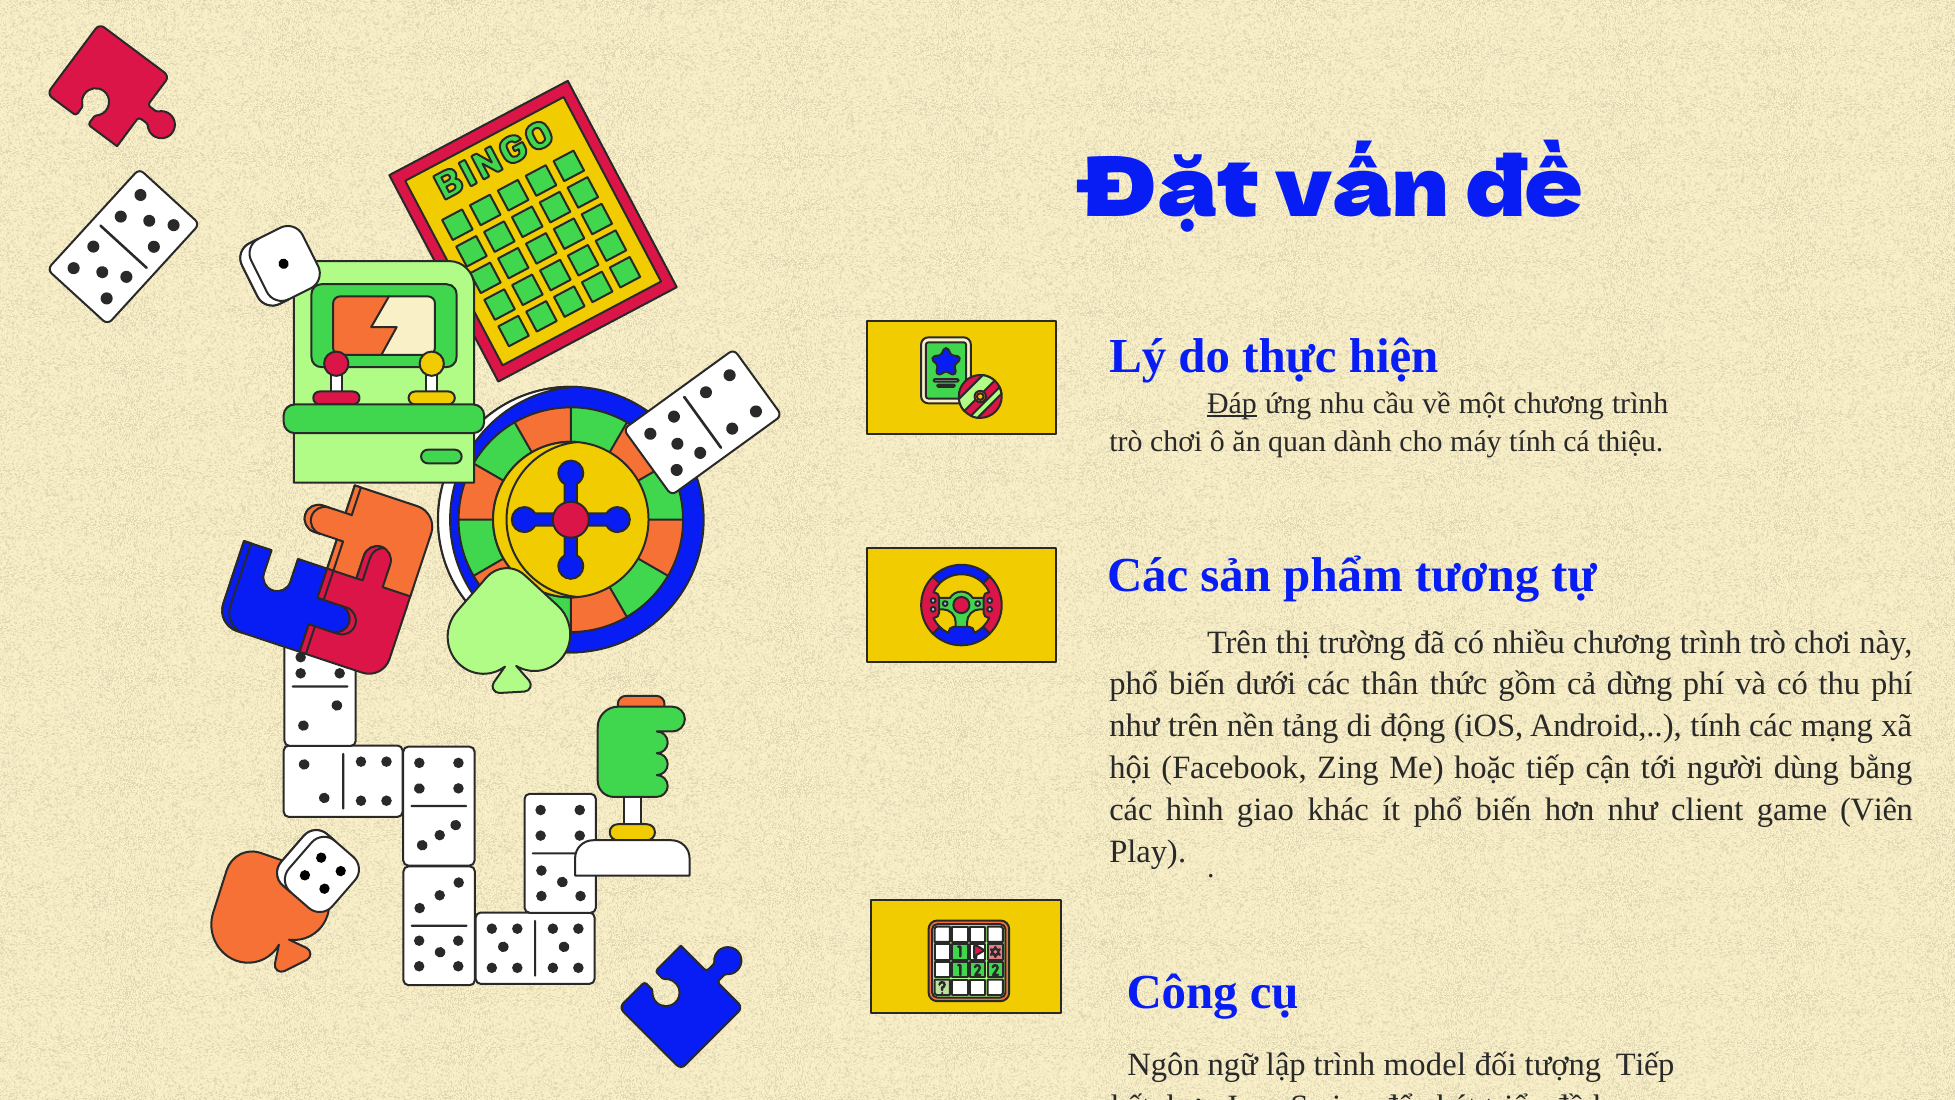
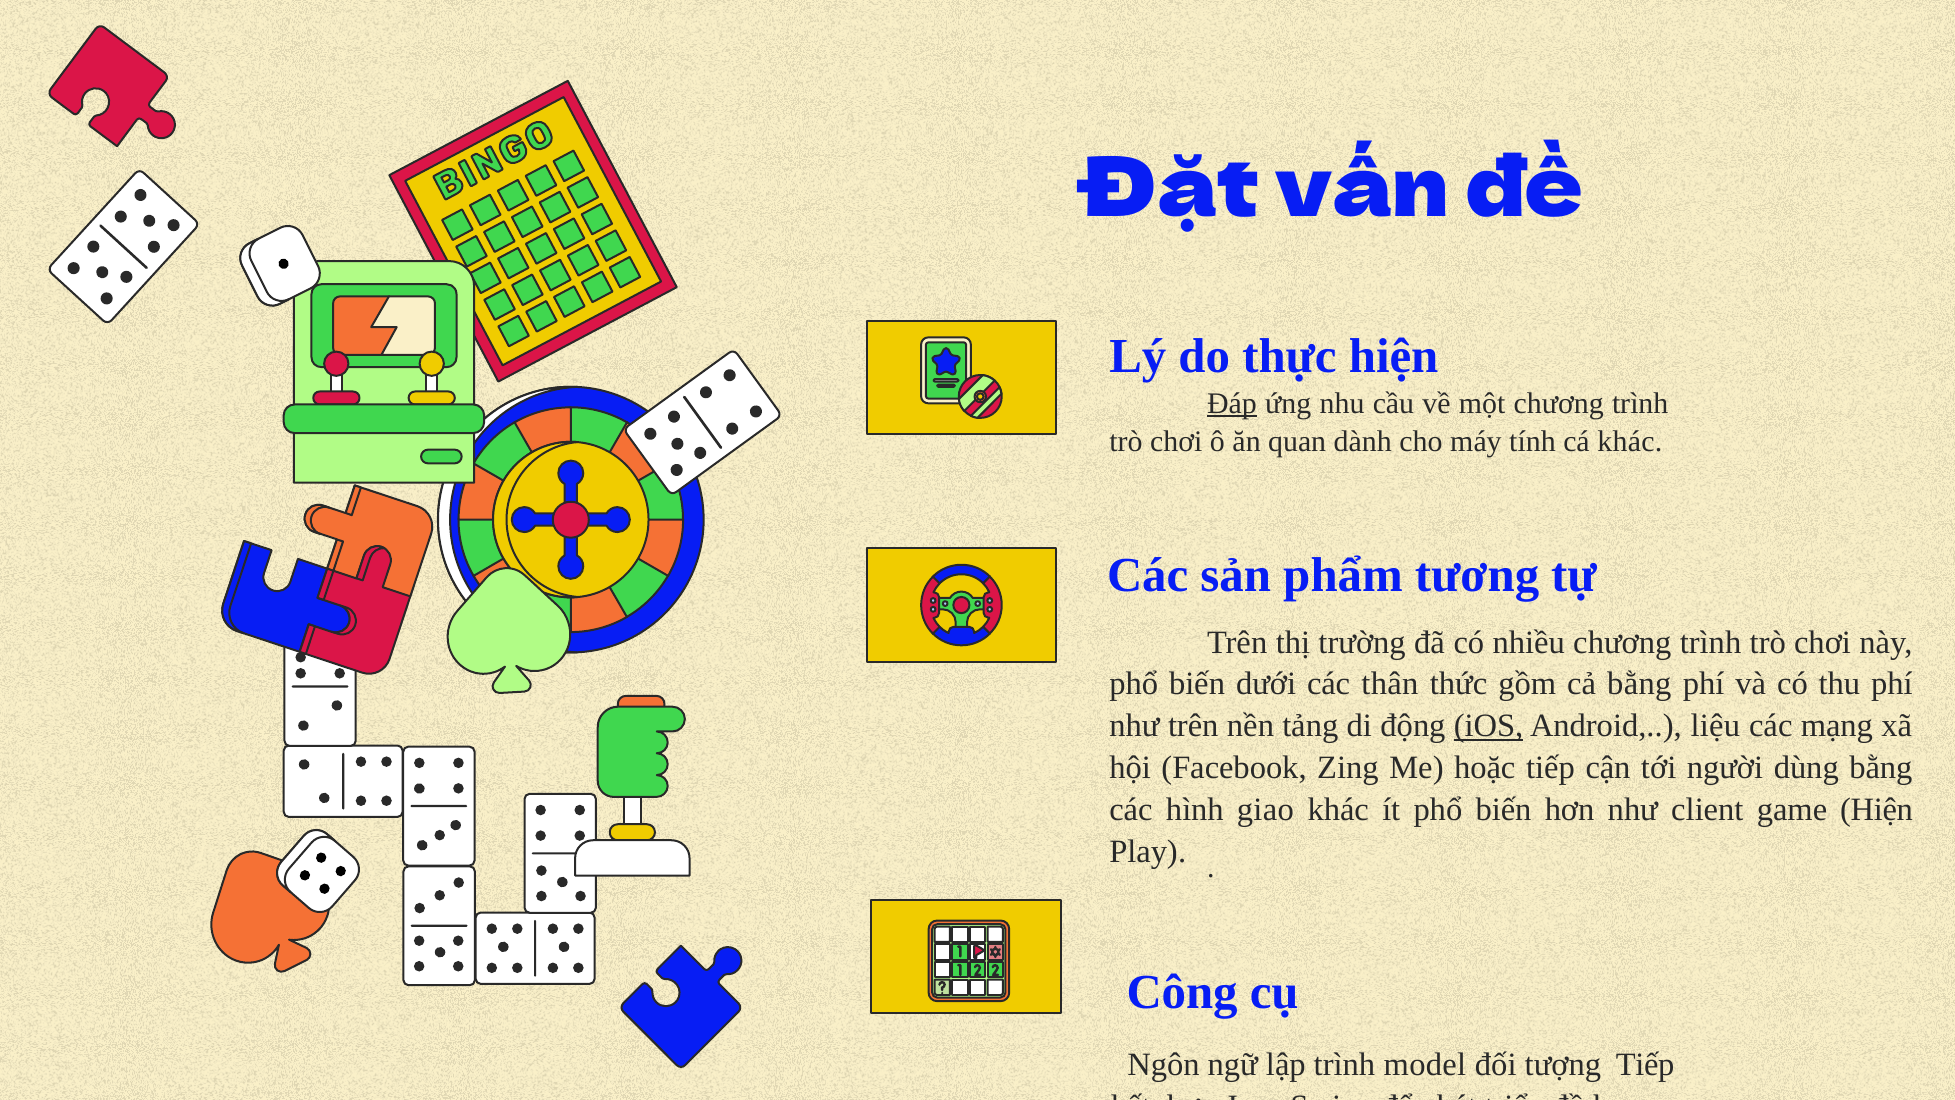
cá thiệu: thiệu -> khác (1630, 441)
cả dừng: dừng -> bằng (1639, 684)
iOS underline: none -> present (1489, 726)
Android tính: tính -> liệu (1715, 726)
game Viên: Viên -> Hiện (1877, 809)
